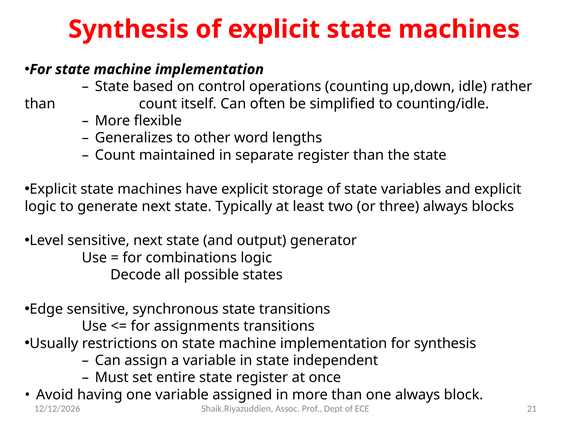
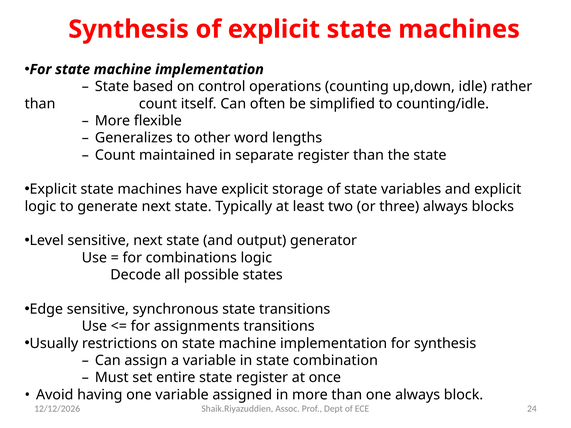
independent: independent -> combination (335, 361)
21: 21 -> 24 (532, 409)
